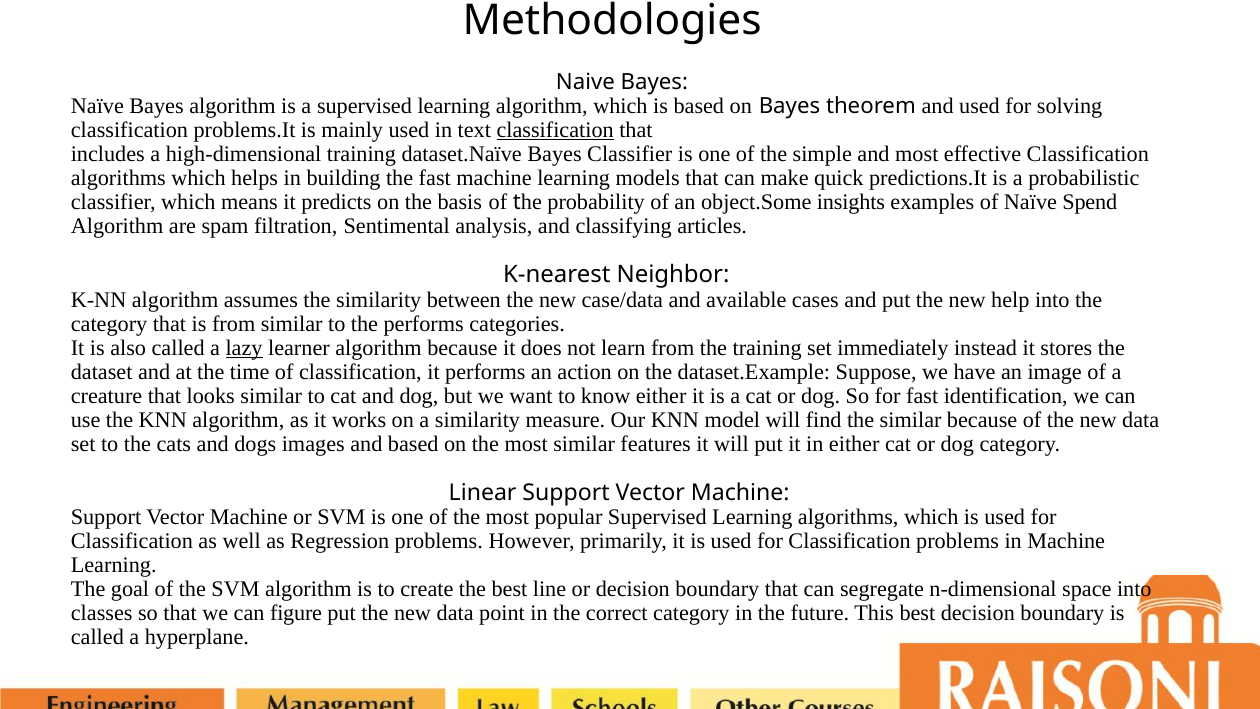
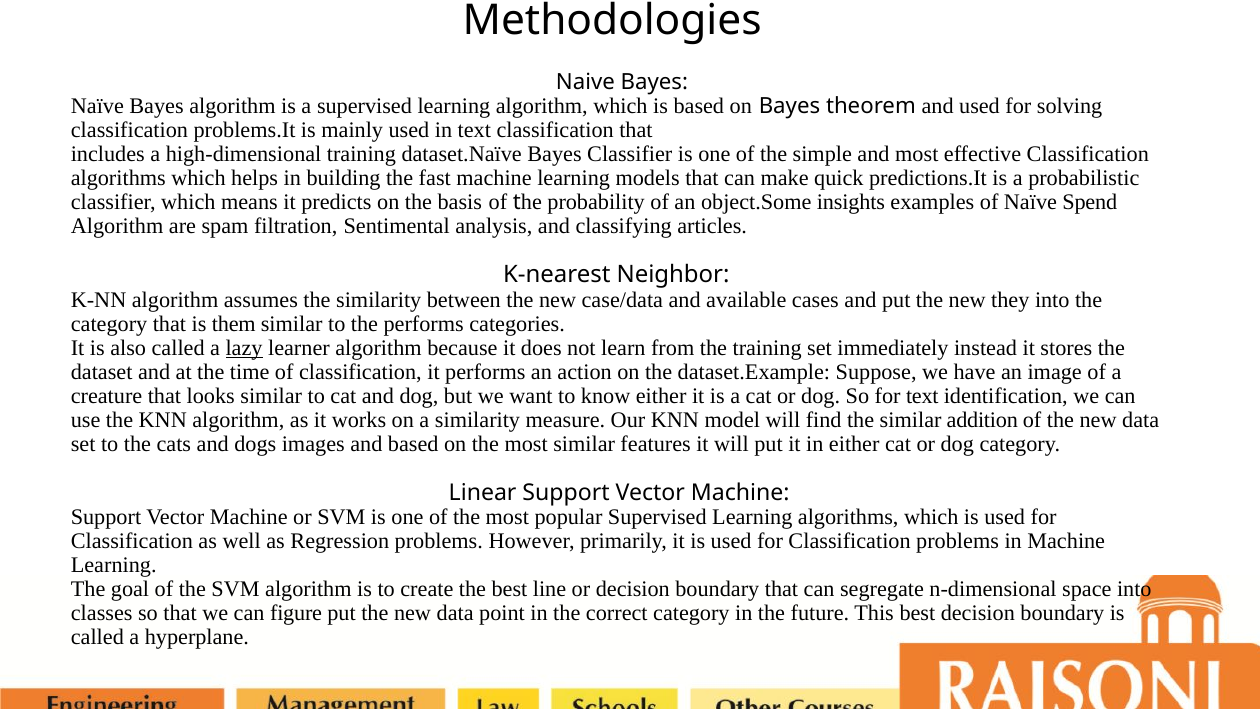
classification underline: present -> none (555, 130)
help: help -> they (1010, 300)
is from: from -> them (234, 324)
for fast: fast -> text (922, 396)
similar because: because -> addition (982, 420)
